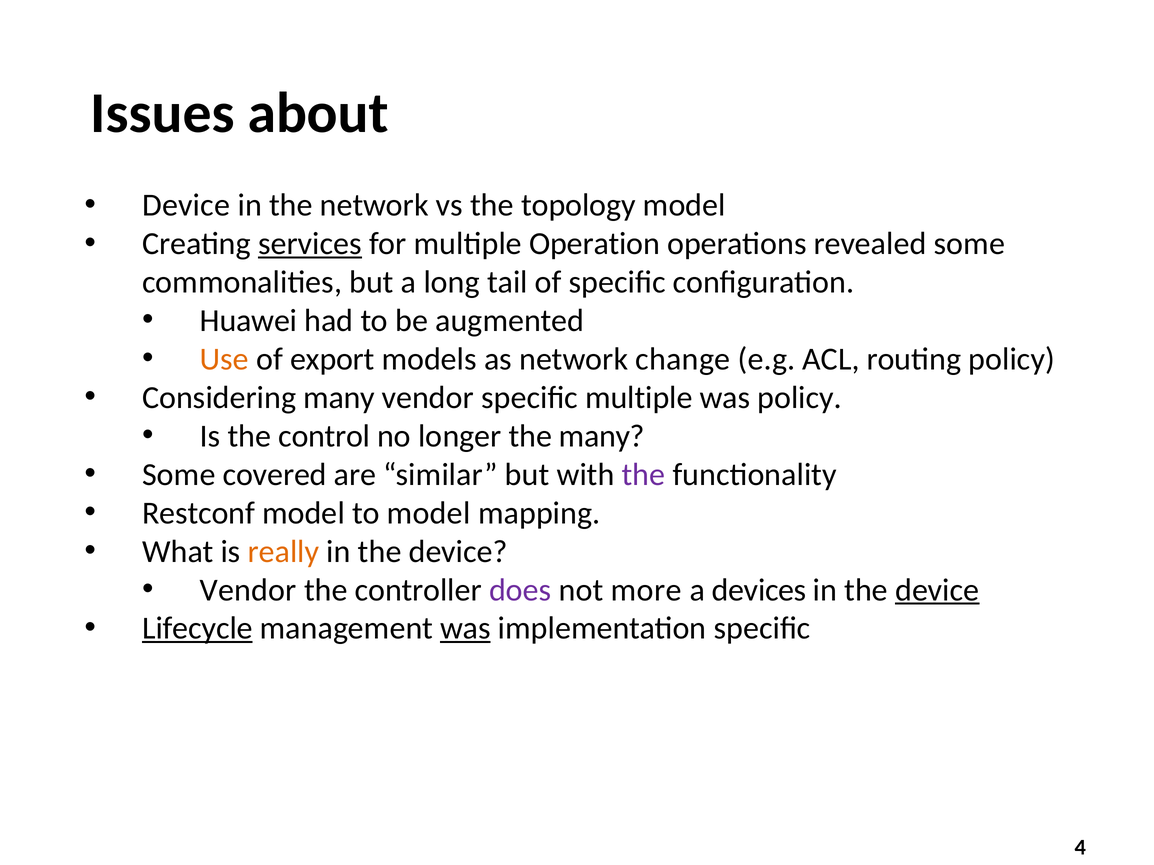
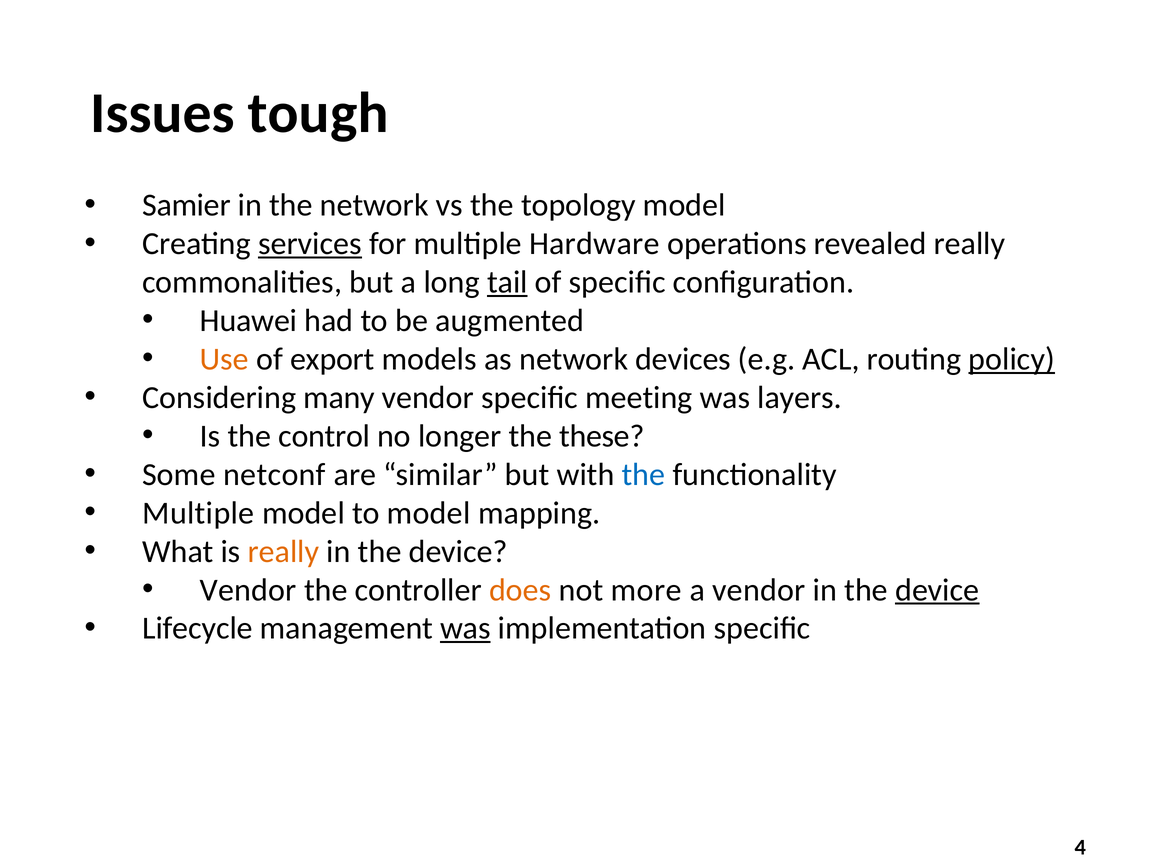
about: about -> tough (318, 114)
Device: Device -> Samier (186, 205)
Operation: Operation -> Hardware (594, 244)
revealed some: some -> really (969, 244)
tail underline: none -> present (507, 282)
change: change -> devices (683, 359)
policy underline: none -> present (1012, 359)
specific multiple: multiple -> meeting (639, 398)
was policy: policy -> layers (800, 398)
the many: many -> these (602, 436)
covered: covered -> netconf (275, 475)
the colour: purple -> blue (644, 475)
Restconf: Restconf -> Multiple (198, 513)
does colour: purple -> orange (520, 590)
a devices: devices -> vendor (759, 590)
Lifecycle underline: present -> none (197, 629)
